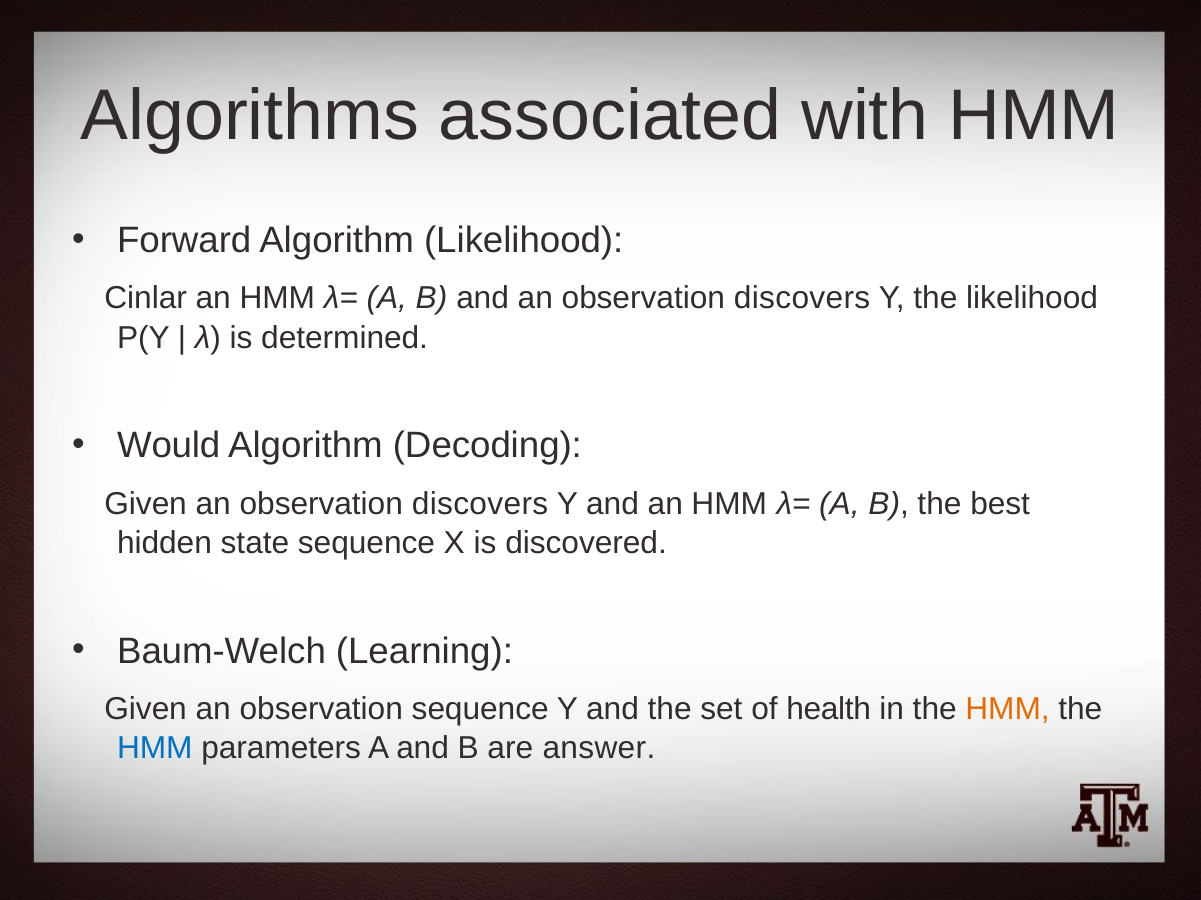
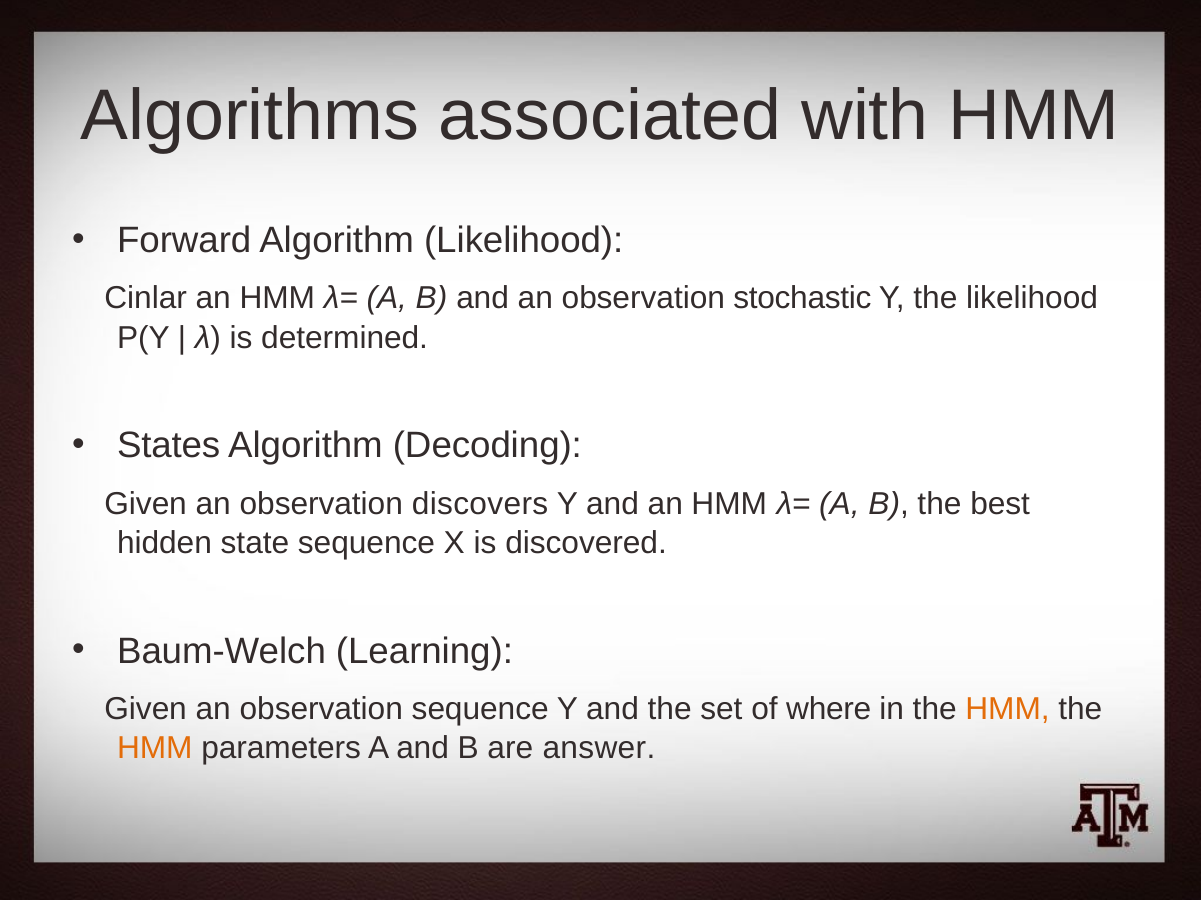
and an observation discovers: discovers -> stochastic (802, 299)
Would: Would -> States (169, 446)
health: health -> where (829, 710)
HMM colour: blue -> orange (155, 749)
